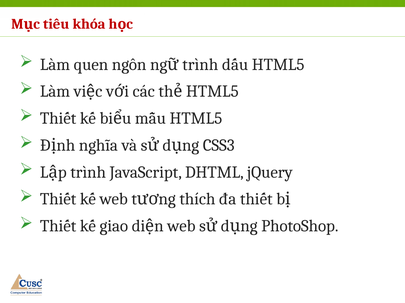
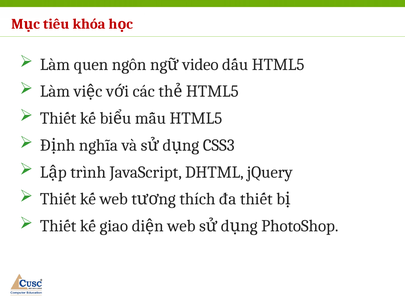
trình: trình -> video (200, 65)
